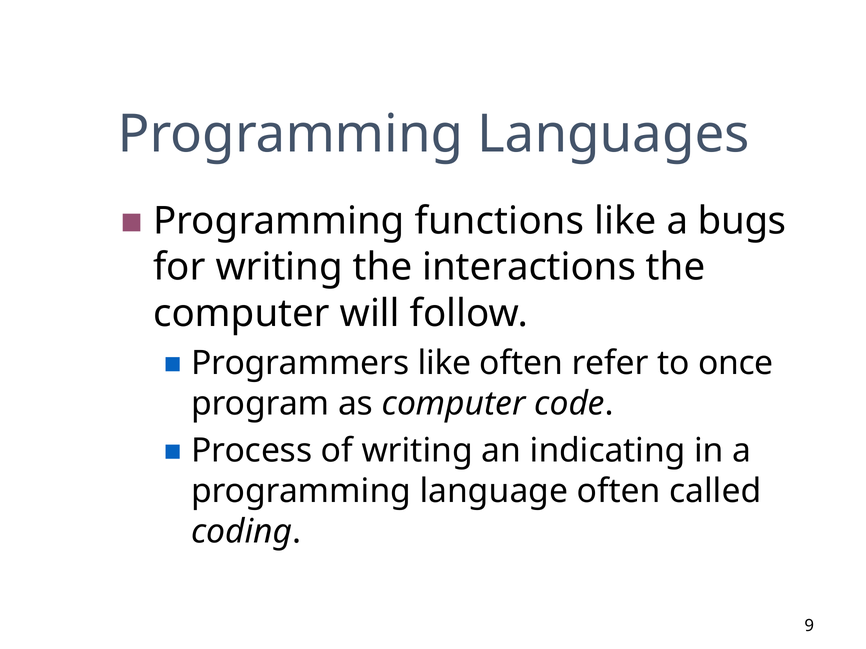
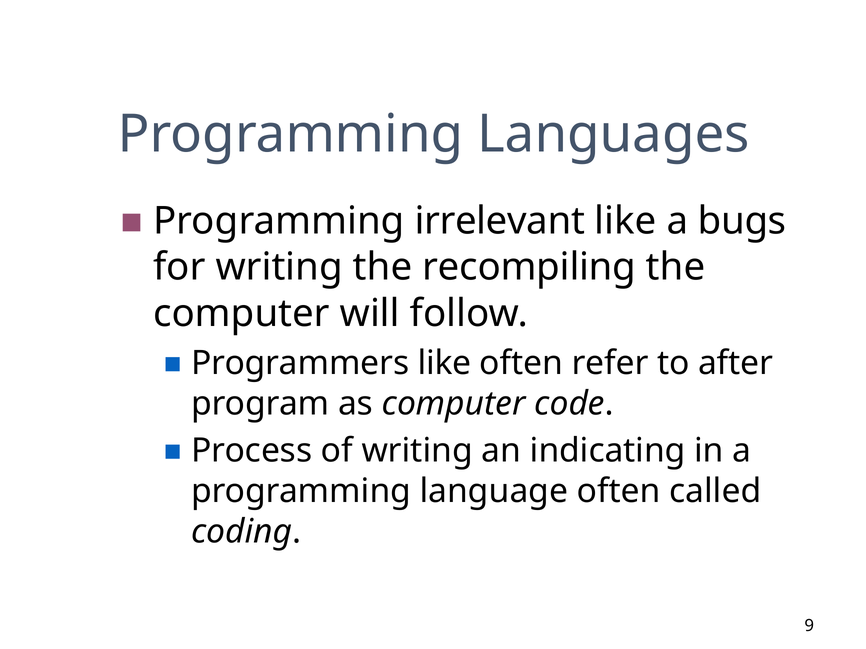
functions: functions -> irrelevant (500, 221)
interactions: interactions -> recompiling (529, 267)
once: once -> after (736, 363)
